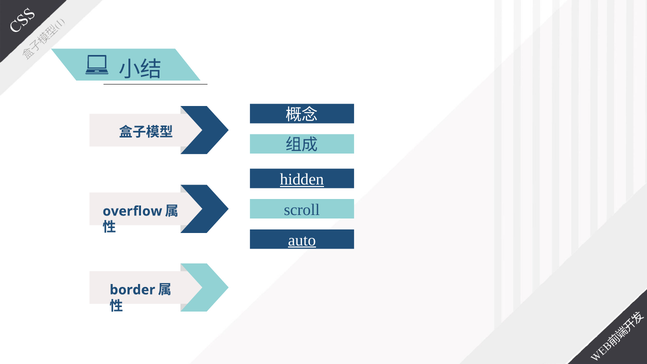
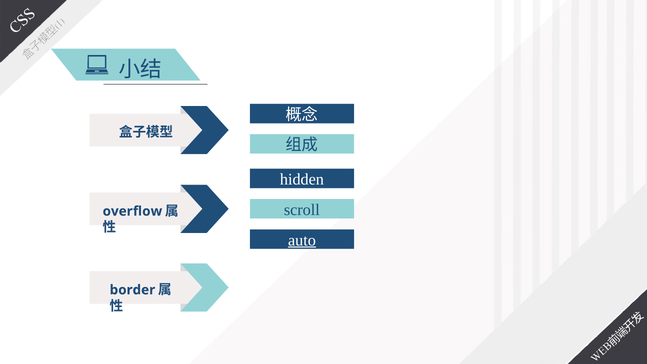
hidden underline: present -> none (302, 180)
